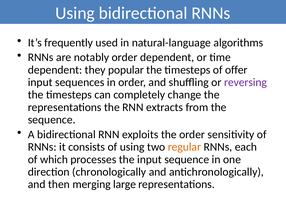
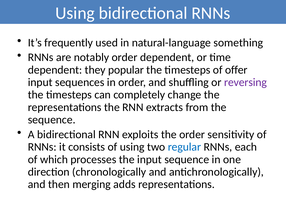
algorithms: algorithms -> something (238, 43)
regular colour: orange -> blue (184, 147)
large: large -> adds (124, 184)
